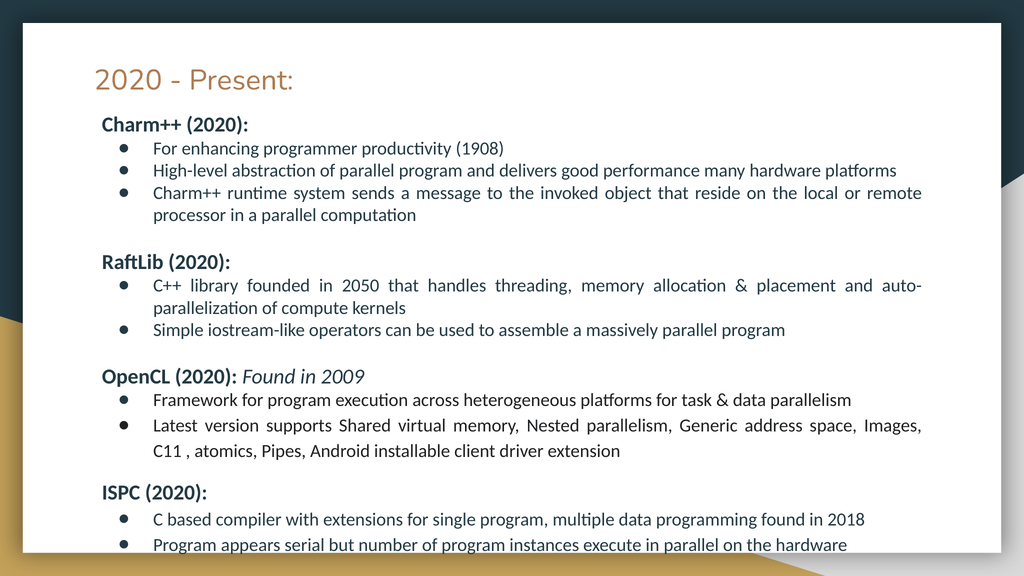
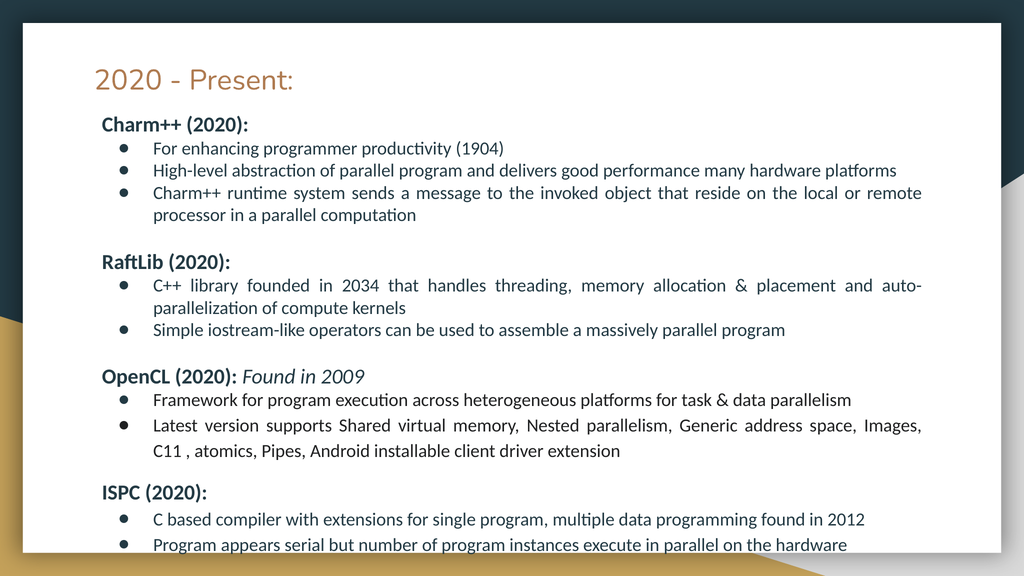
1908: 1908 -> 1904 (480, 149)
2050: 2050 -> 2034 (361, 286)
2018: 2018 -> 2012 (846, 520)
